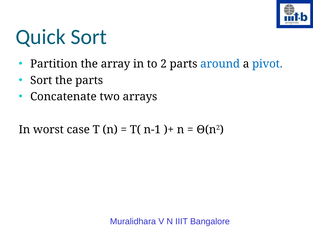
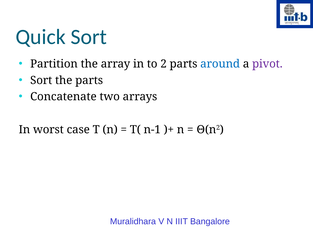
pivot colour: blue -> purple (267, 64)
